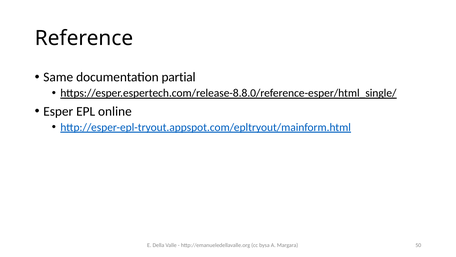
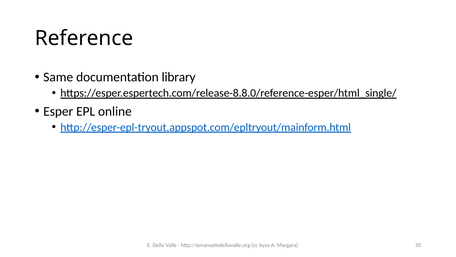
partial: partial -> library (179, 77)
